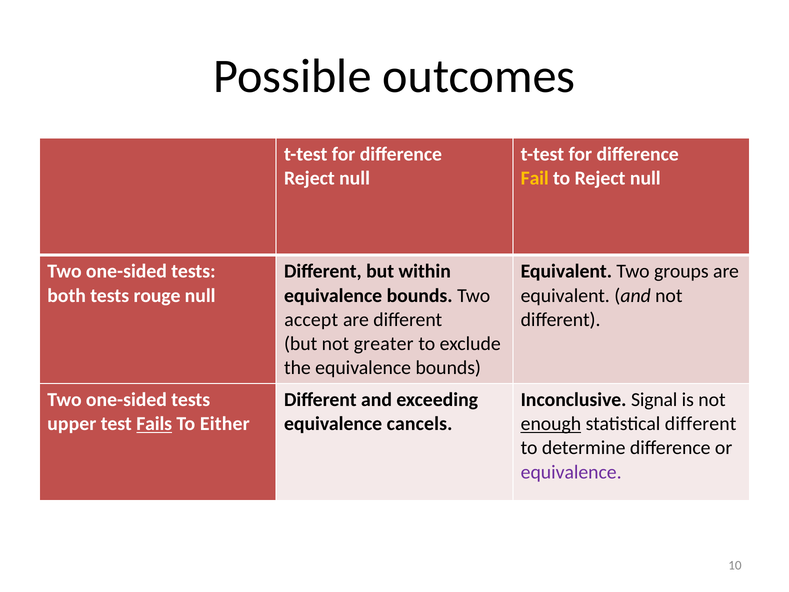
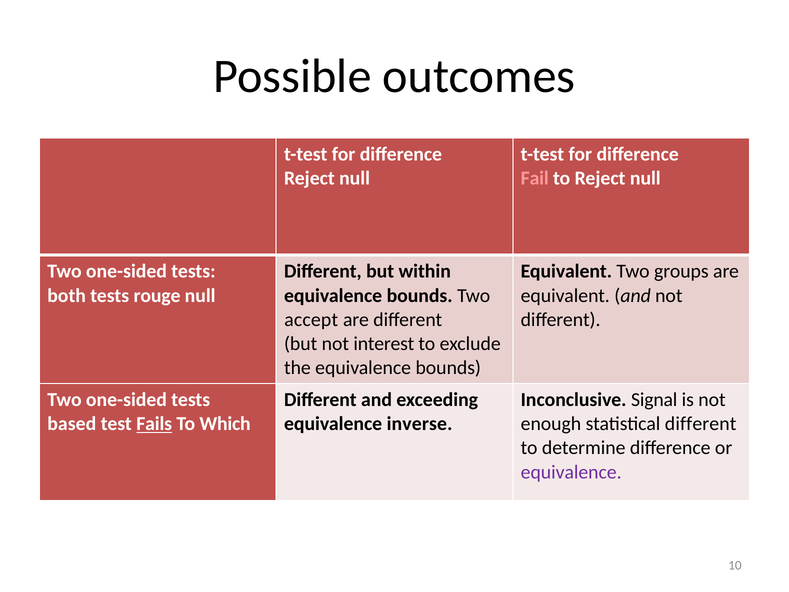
Fail colour: yellow -> pink (535, 178)
greater: greater -> interest (384, 344)
upper: upper -> based (72, 424)
Either: Either -> Which (225, 424)
cancels: cancels -> inverse (420, 424)
enough underline: present -> none (551, 424)
